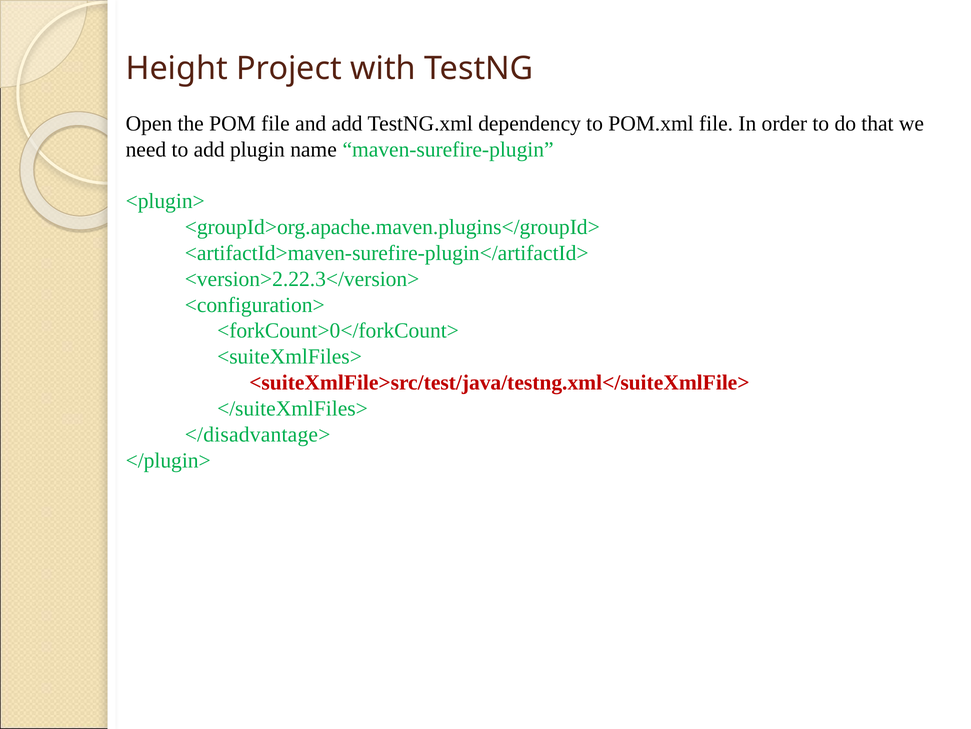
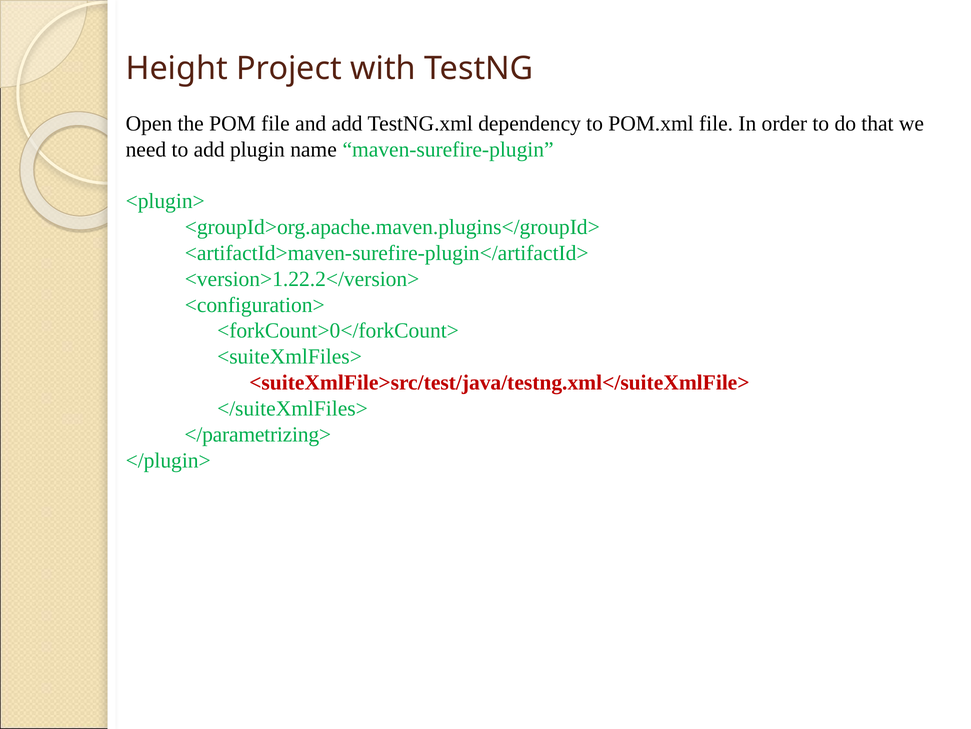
<version>2.22.3</version>: <version>2.22.3</version> -> <version>1.22.2</version> (302, 279)
</disadvantage>: </disadvantage> -> </parametrizing> (258, 434)
